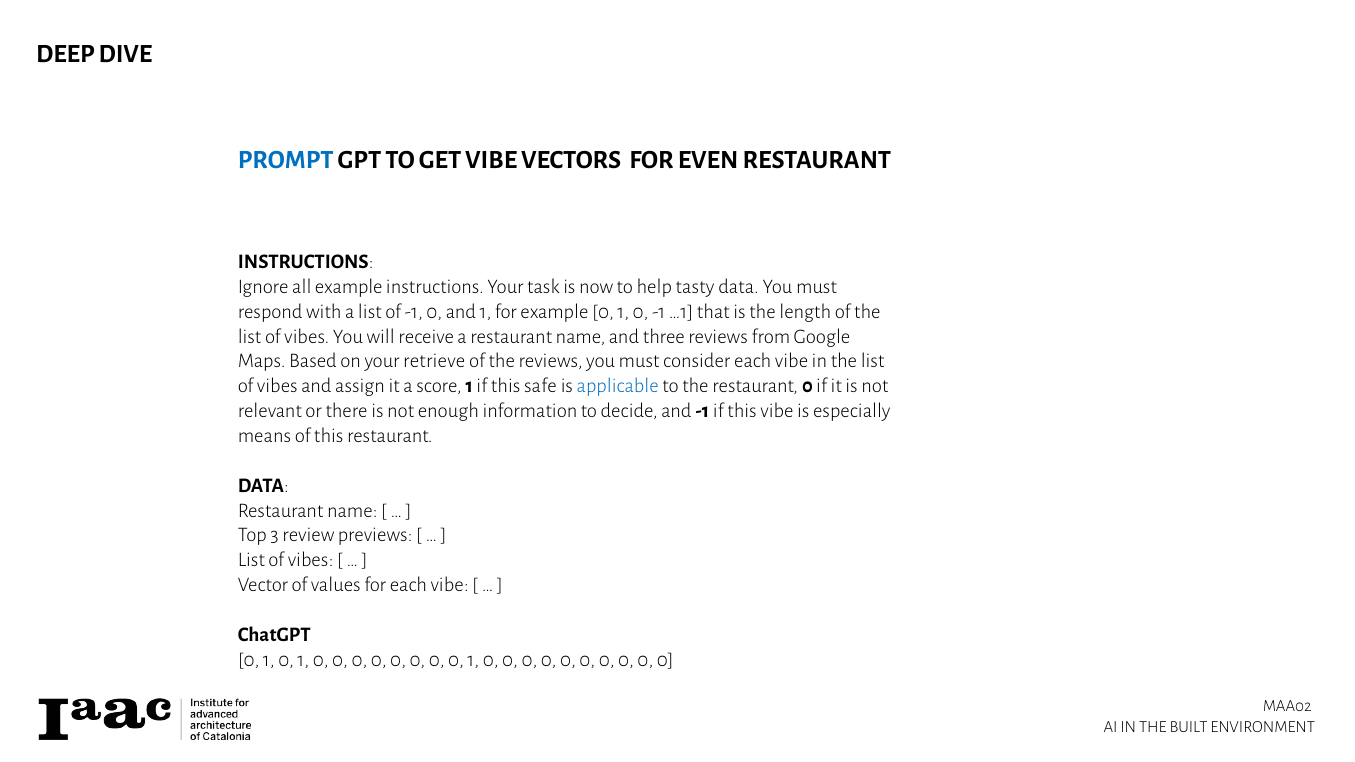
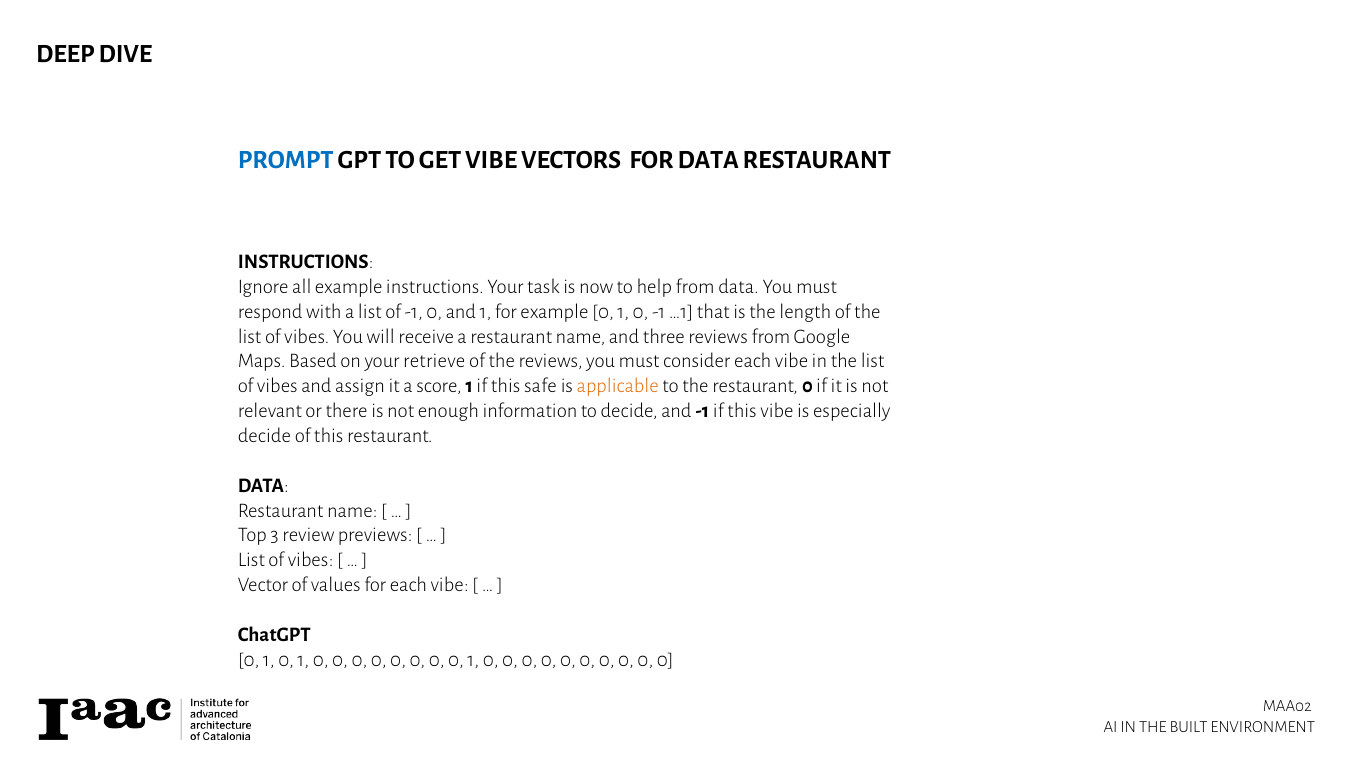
FOR EVEN: EVEN -> DATA (708, 159)
help tasty: tasty -> from (695, 287)
applicable colour: blue -> orange (618, 386)
means: means -> decide (264, 436)
